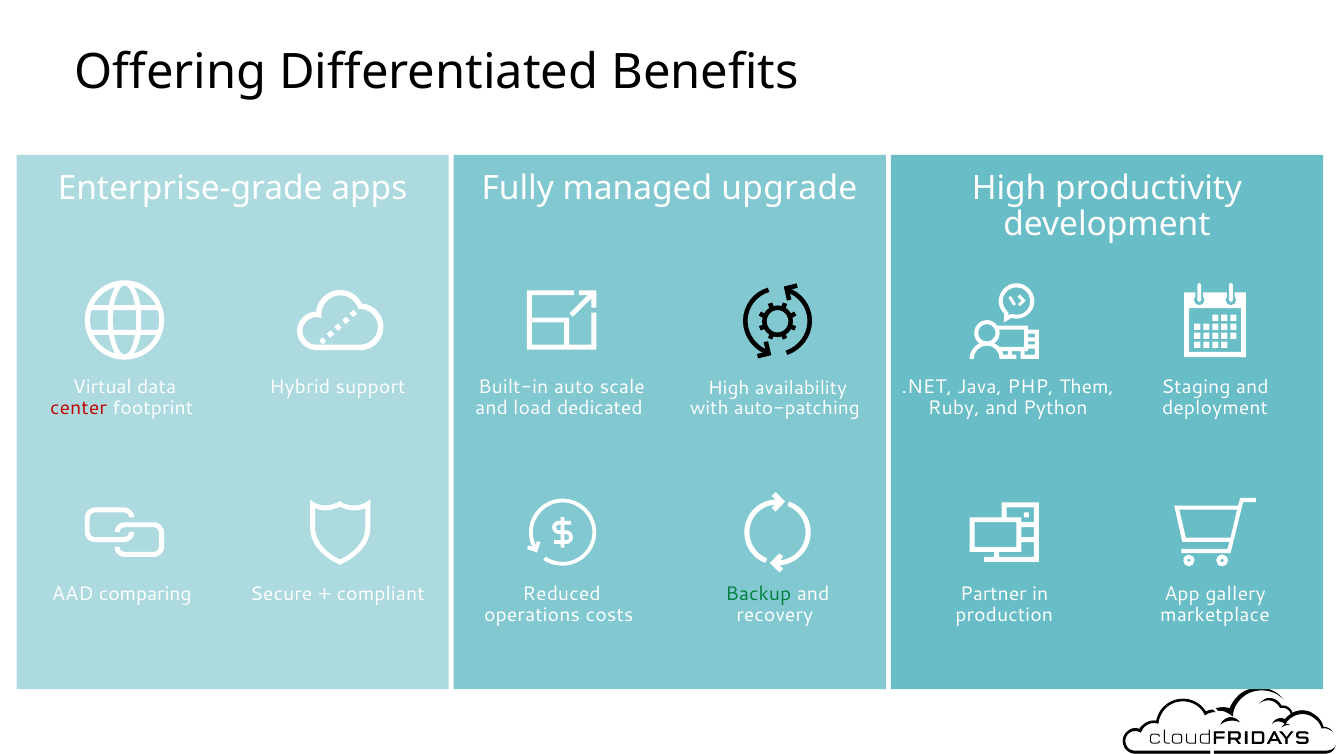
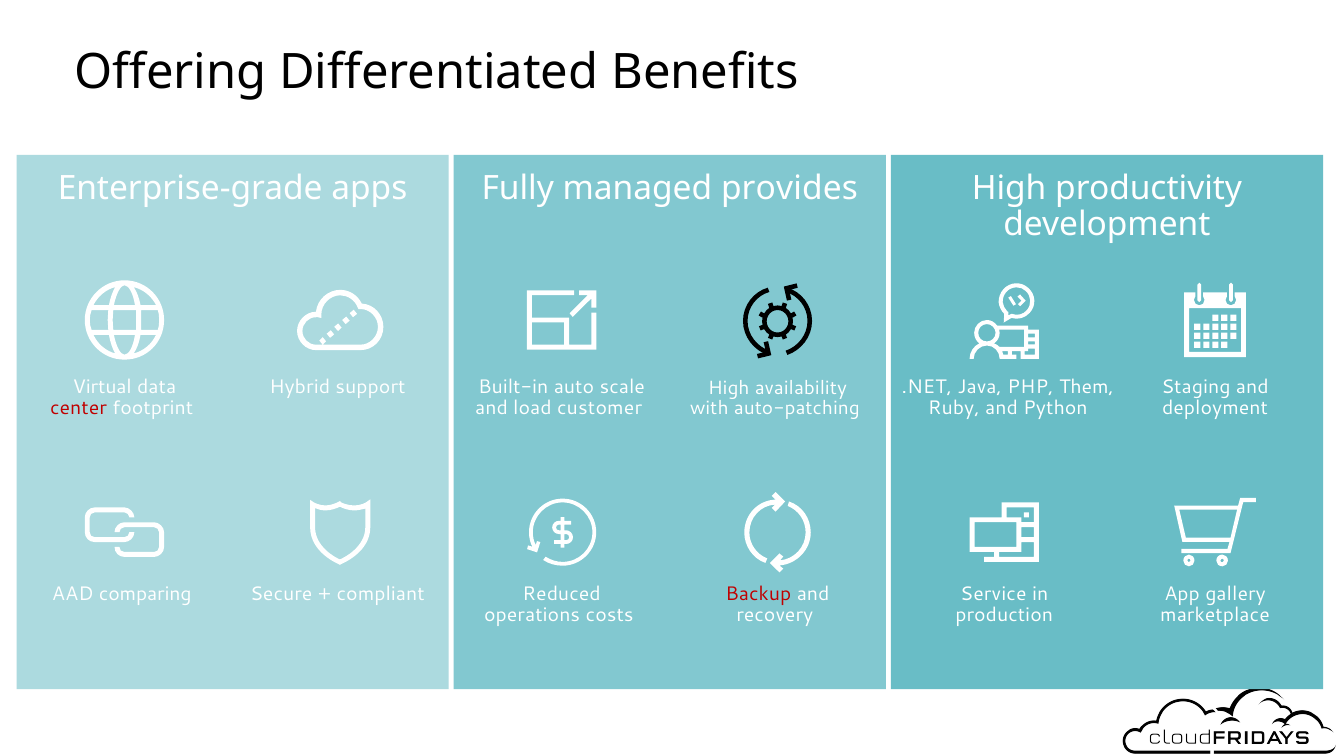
upgrade: upgrade -> provides (789, 188)
dedicated: dedicated -> customer (600, 408)
Backup colour: green -> red (758, 593)
Partner: Partner -> Service (993, 593)
